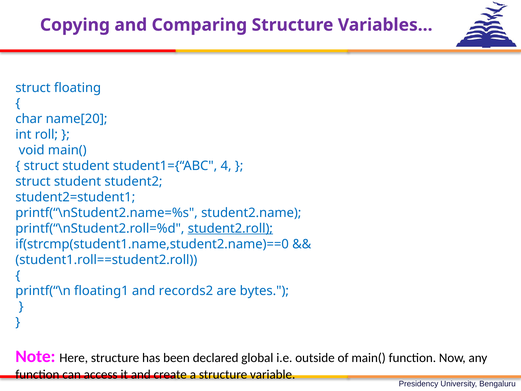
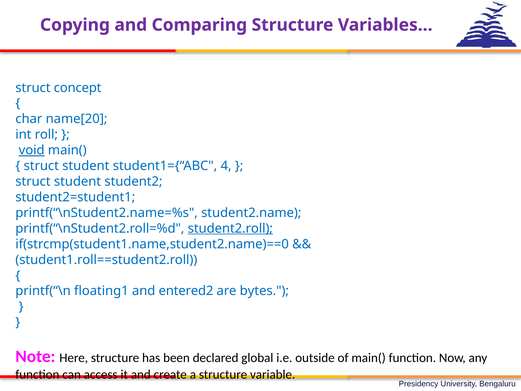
floating: floating -> concept (78, 88)
void underline: none -> present (32, 150)
records2: records2 -> entered2 (186, 291)
